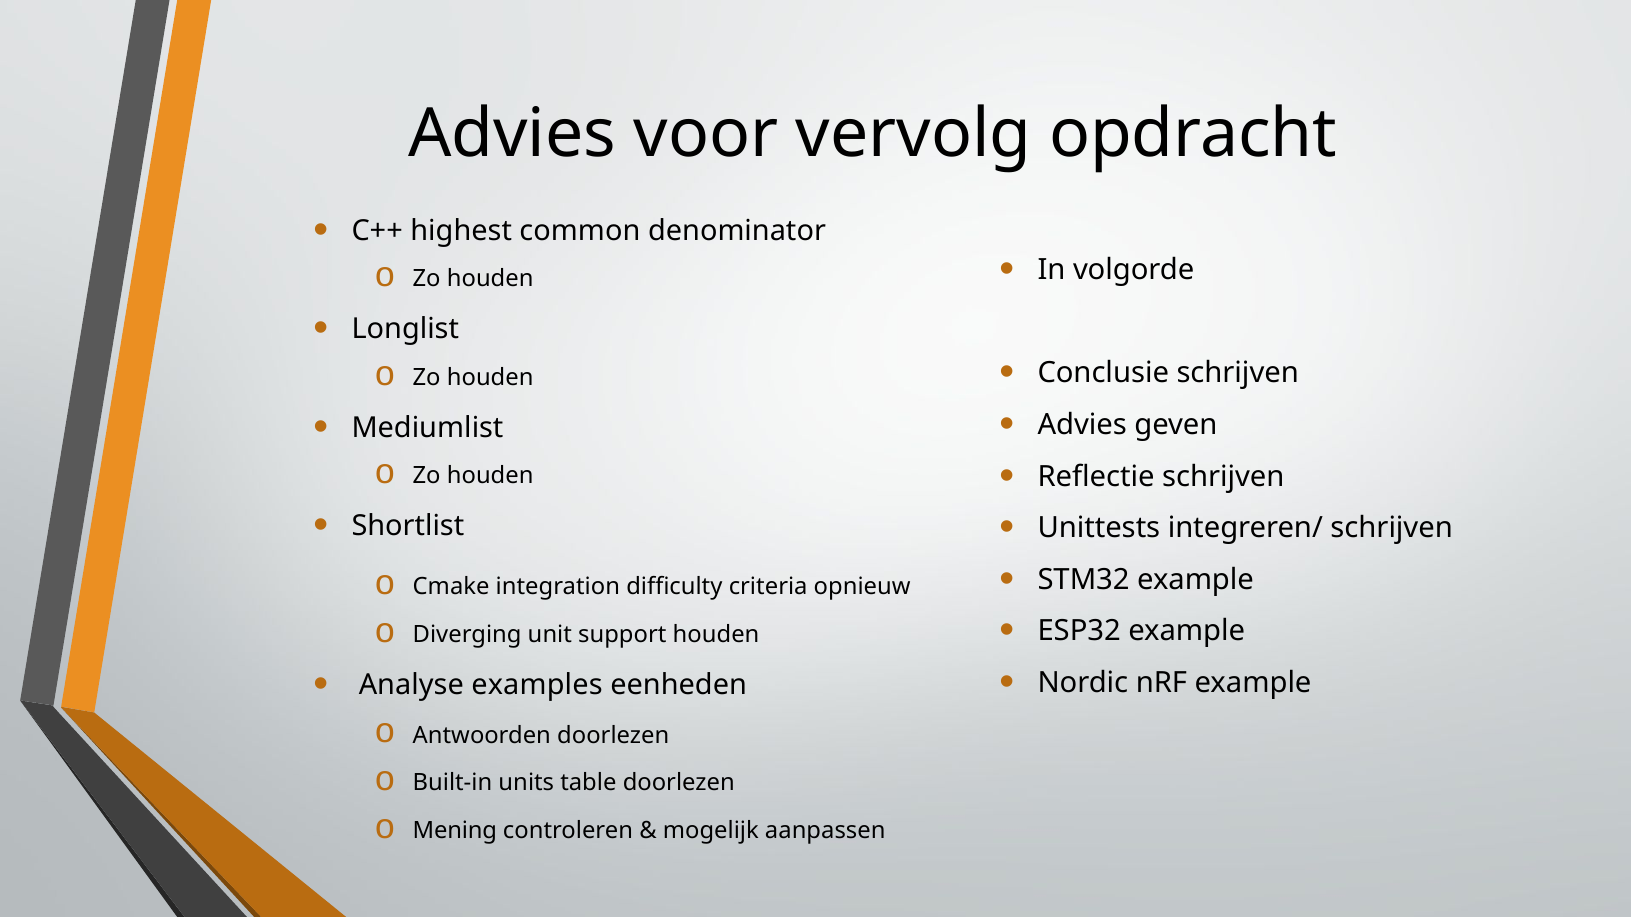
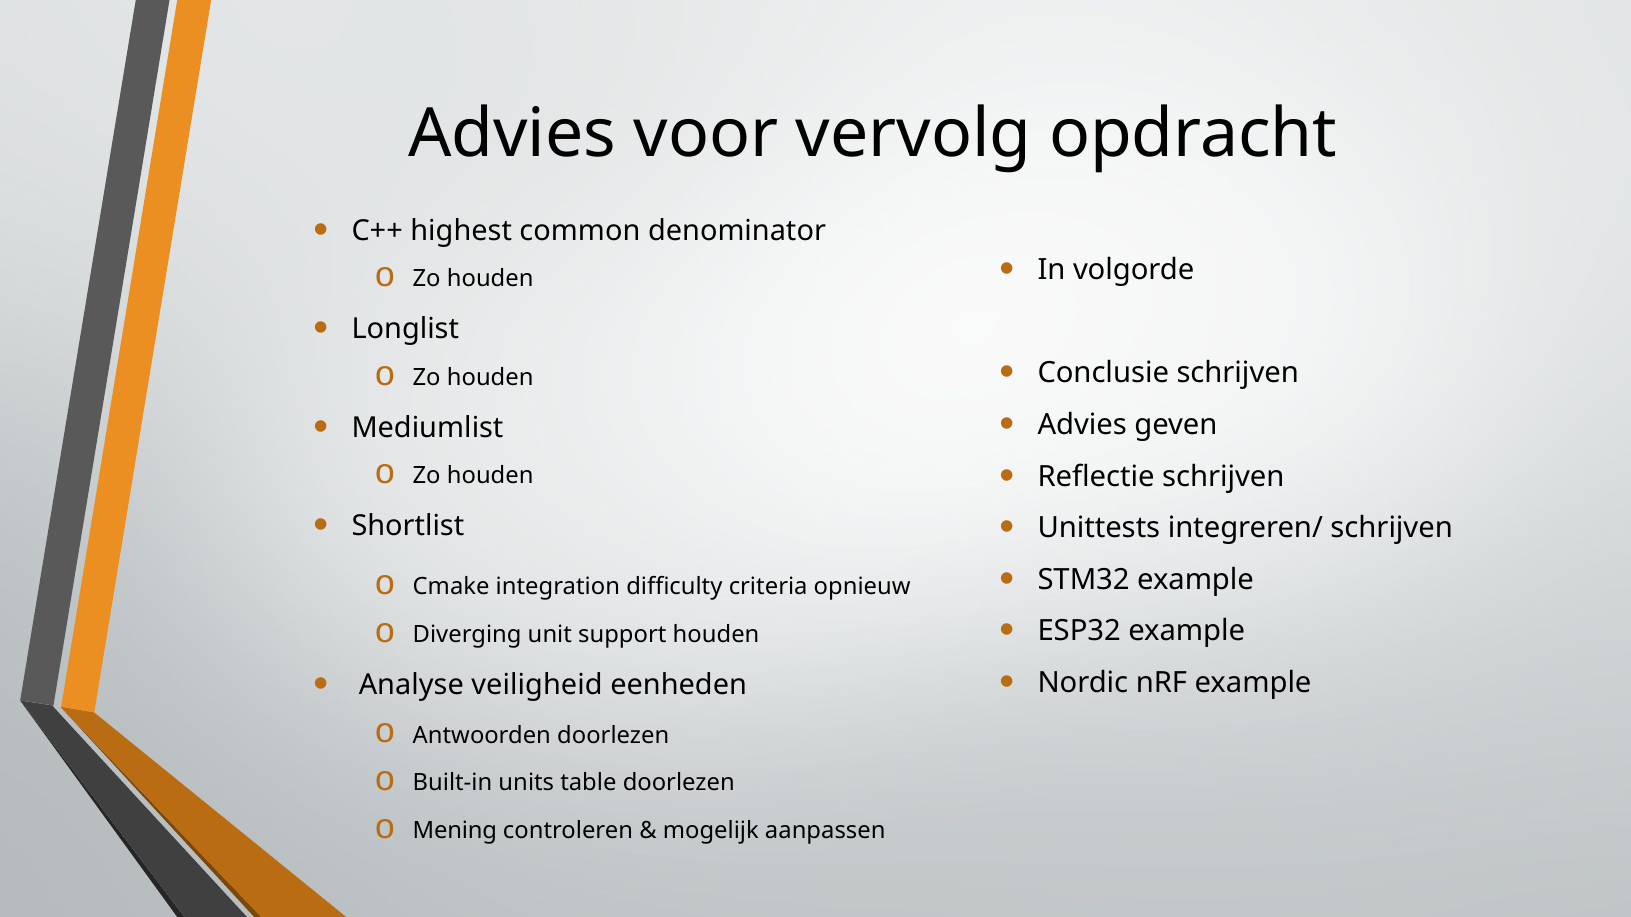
examples: examples -> veiligheid (537, 685)
